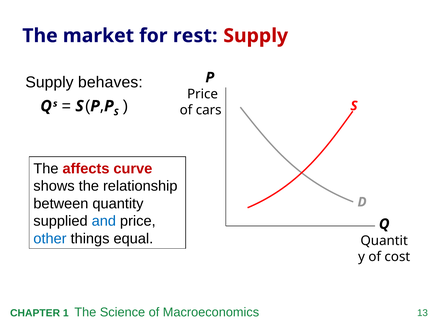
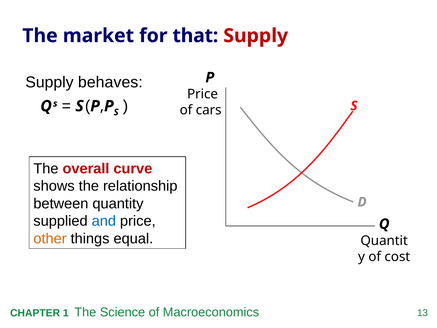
rest: rest -> that (195, 36)
affects: affects -> overall (86, 168)
other colour: blue -> orange (50, 238)
